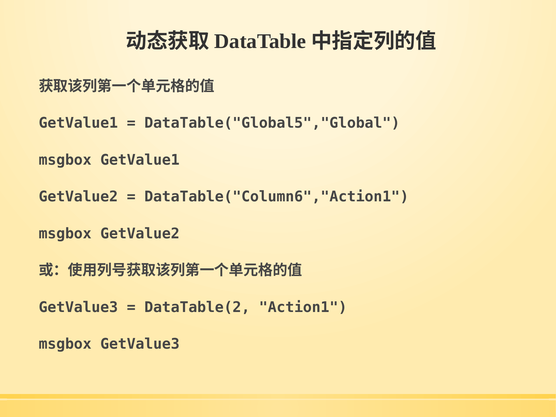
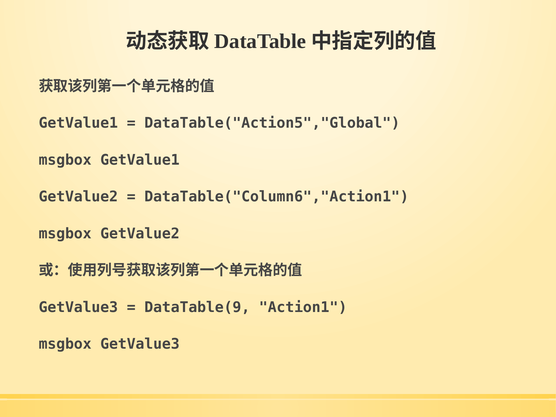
DataTable("Global5","Global: DataTable("Global5","Global -> DataTable("Action5","Global (272, 123)
DataTable(2: DataTable(2 -> DataTable(9 (197, 307)
